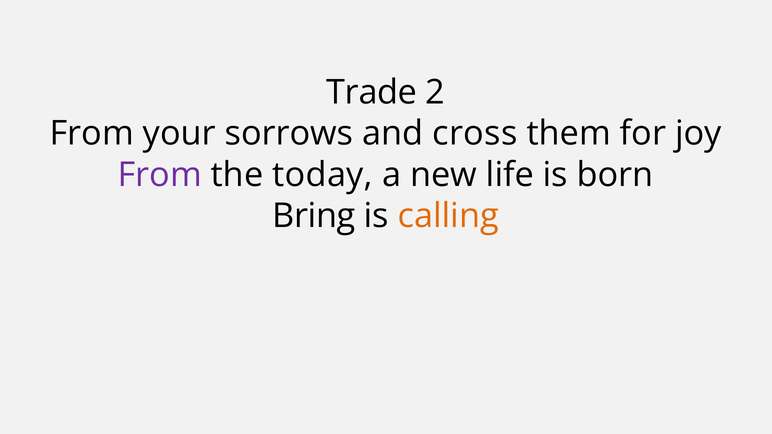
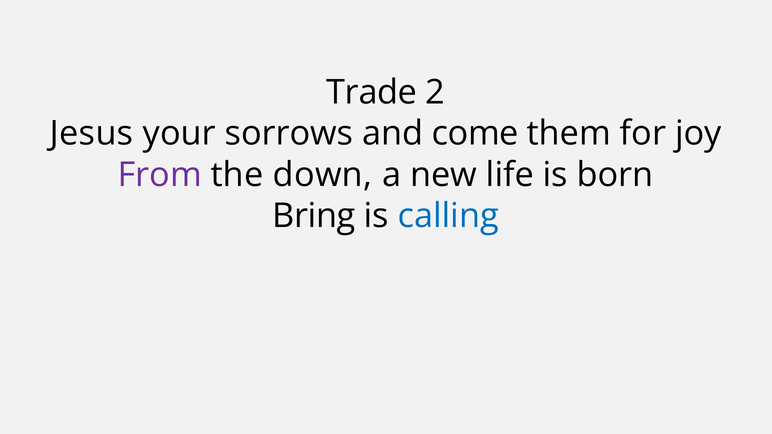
From: From -> Jesus (92, 134)
cross: cross -> come (475, 134)
today: today -> down (323, 175)
calling colour: orange -> blue (448, 216)
